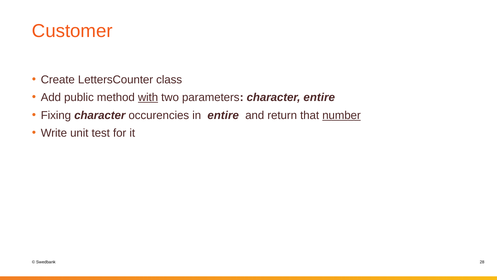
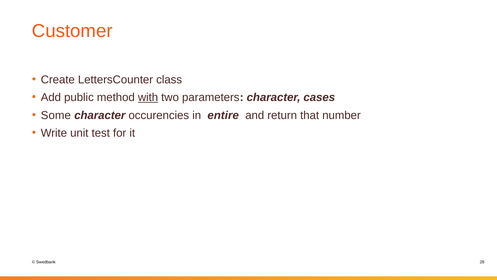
character entire: entire -> cases (319, 97)
Fixing: Fixing -> Some (56, 115)
number underline: present -> none (342, 115)
